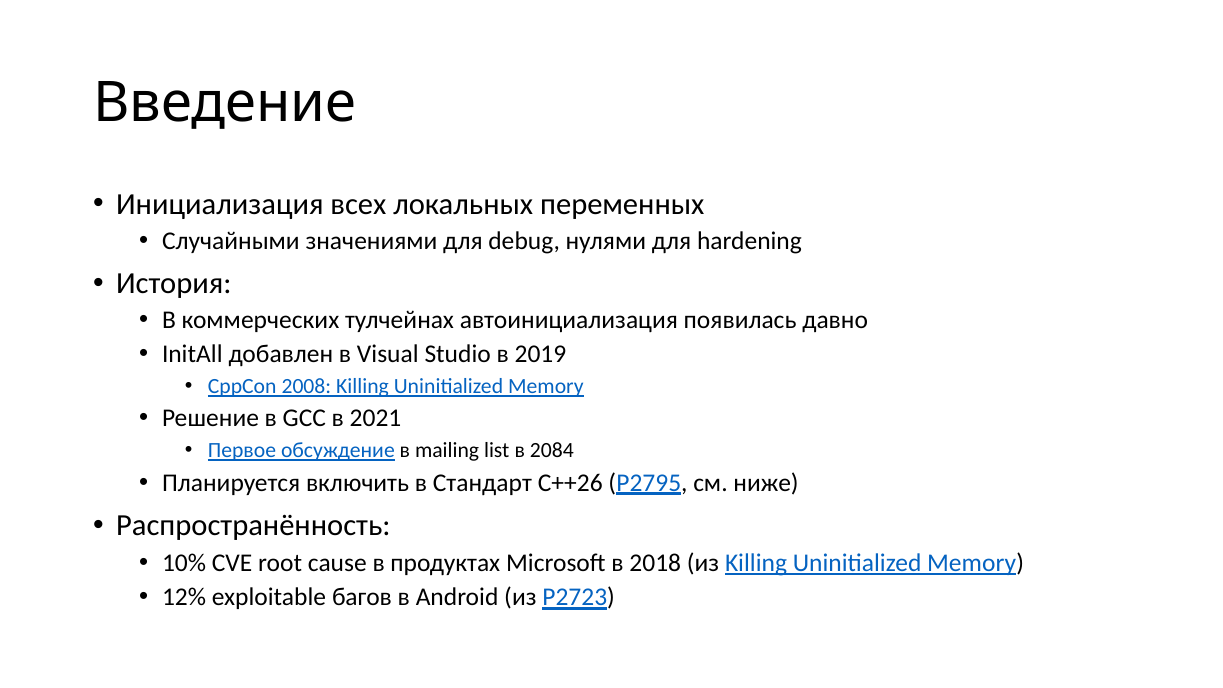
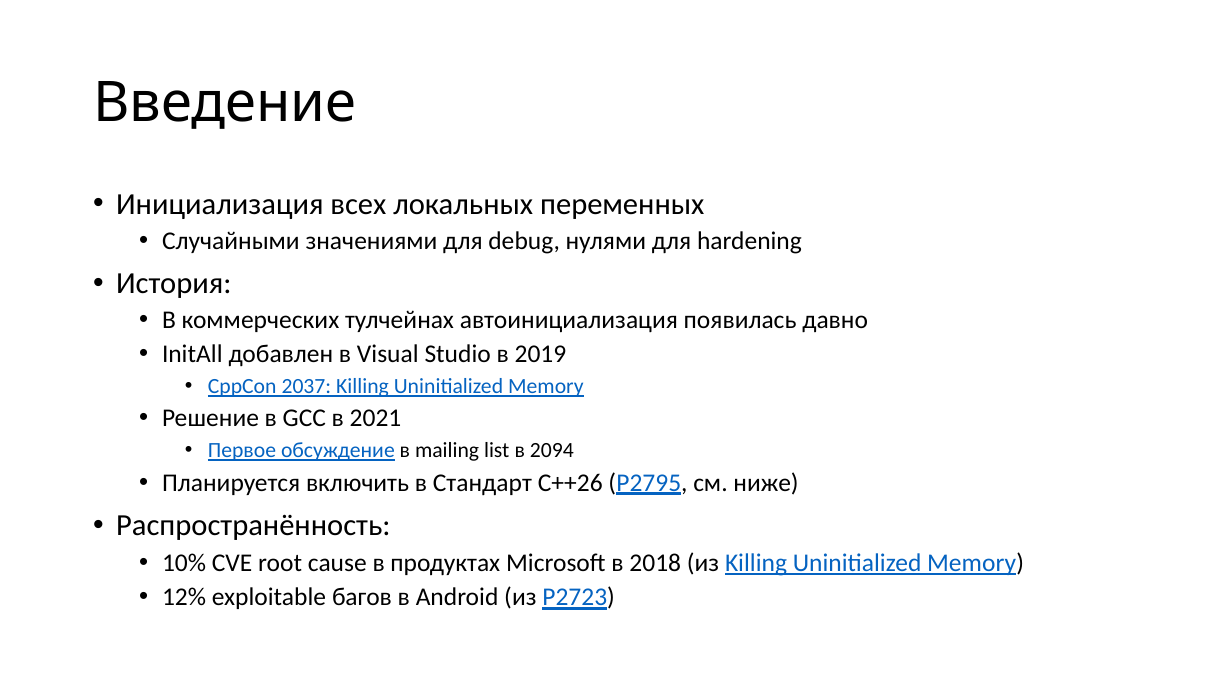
2008: 2008 -> 2037 (306, 386)
2084: 2084 -> 2094 (552, 450)
